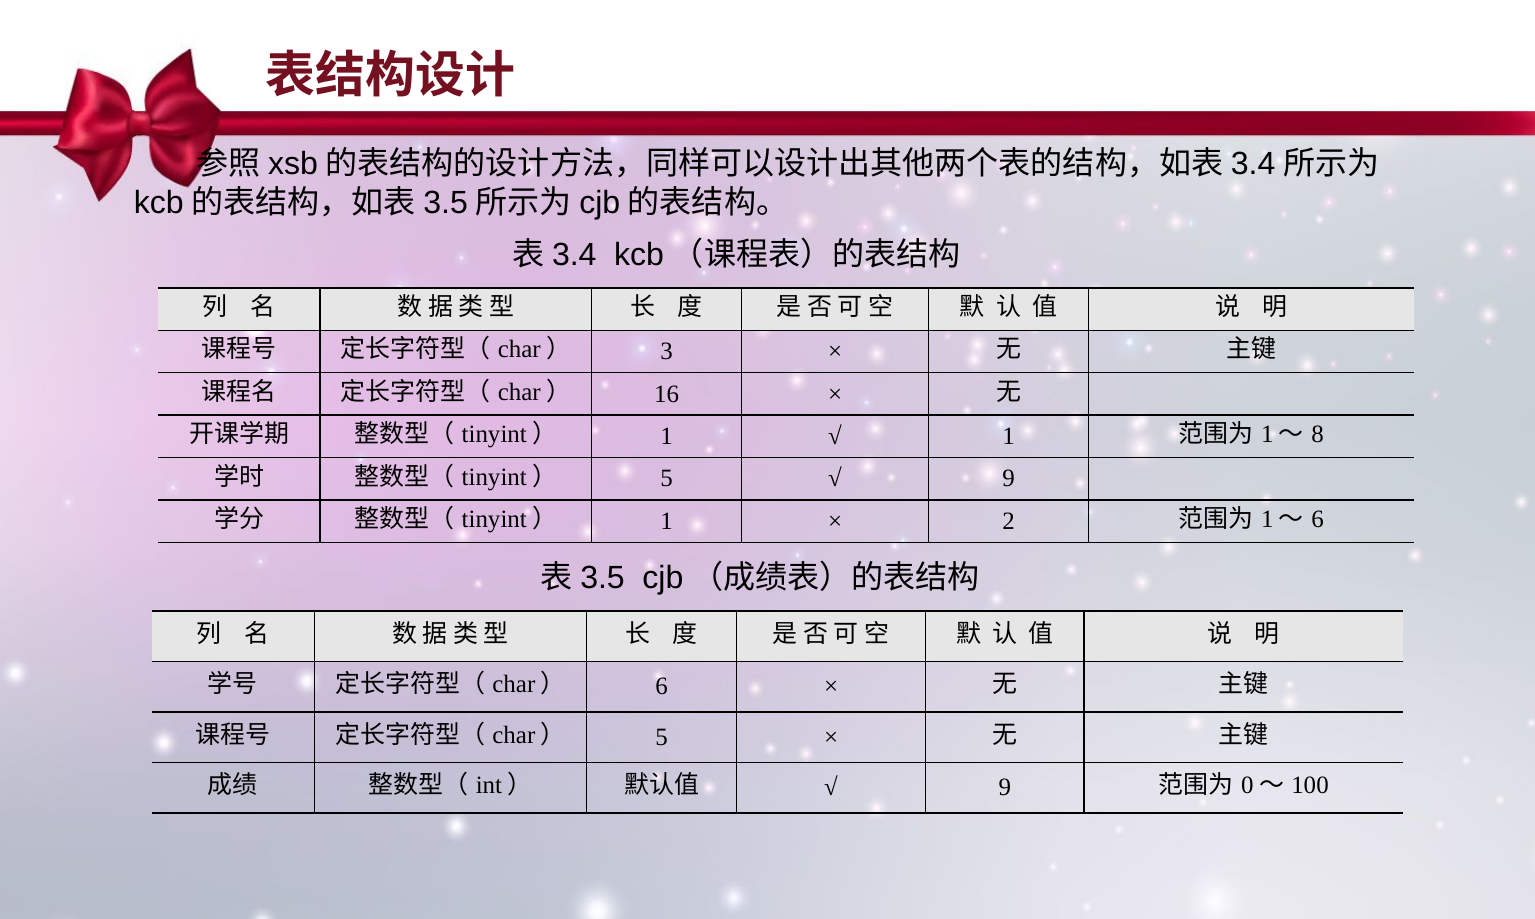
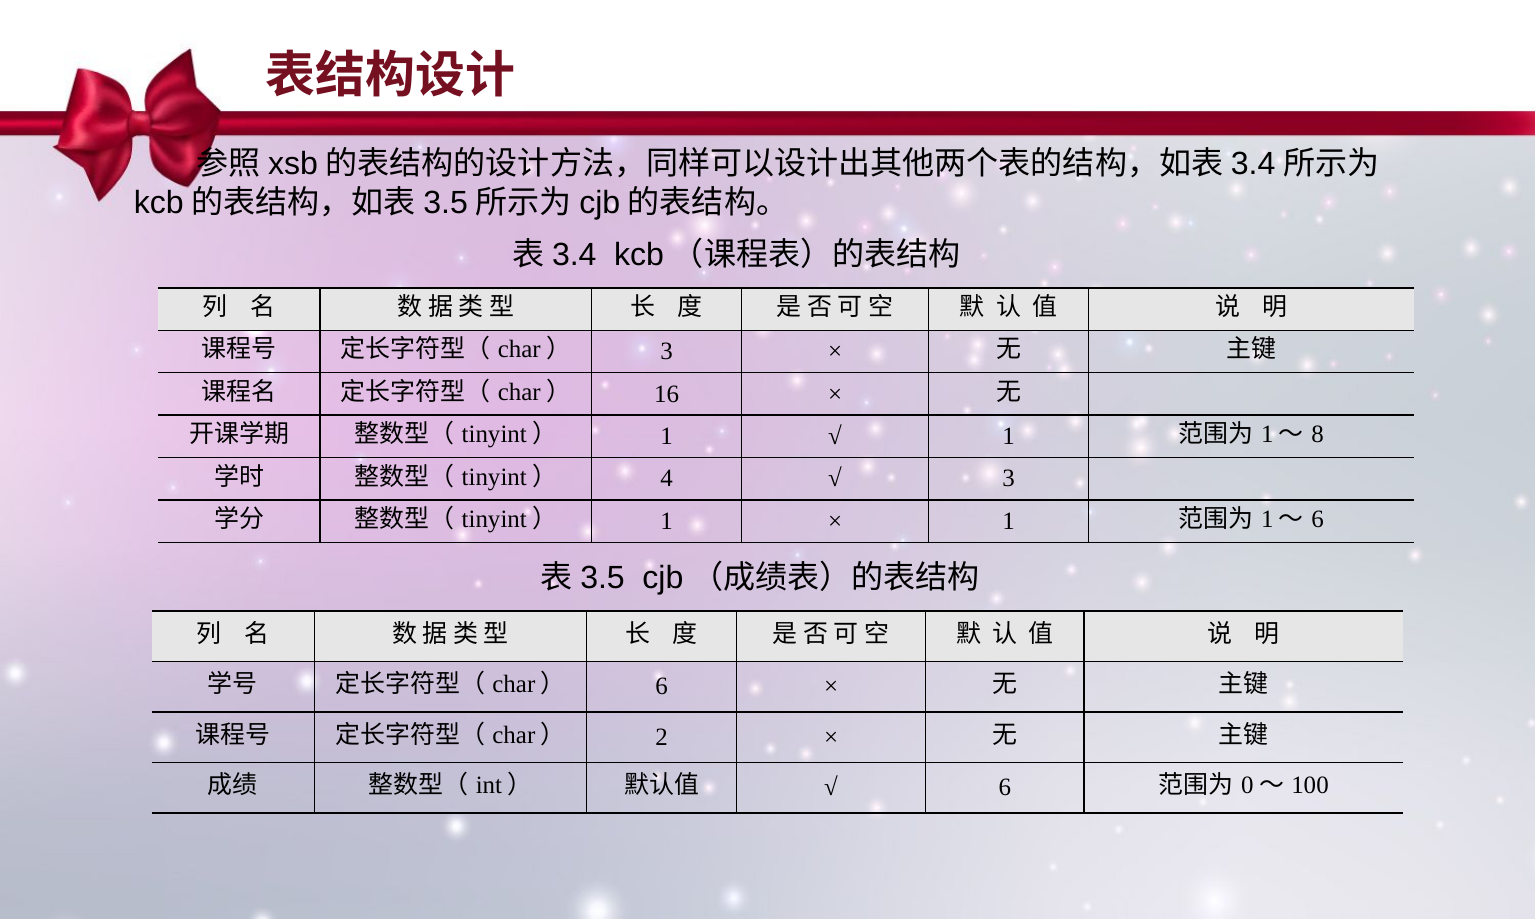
5: 5 -> 4 (667, 479)
9: 9 -> 3 (1009, 479)
2: 2 -> 1 (1009, 521)
5: 5 -> 2 (662, 737)
9: 9 -> 6 (1005, 787)
